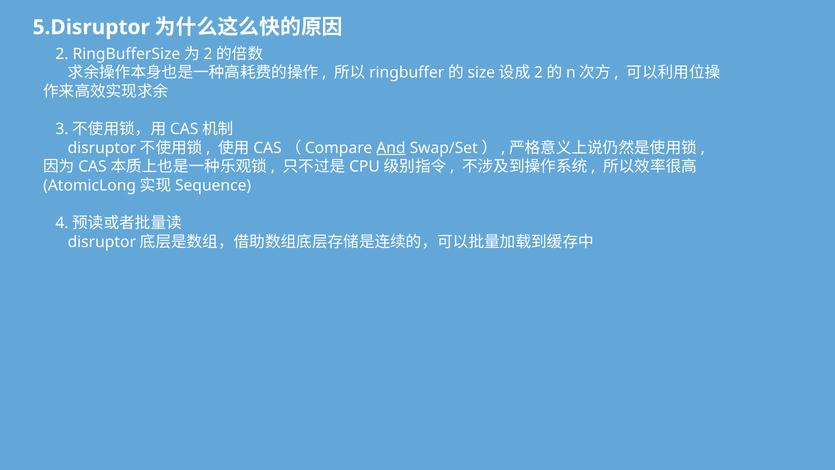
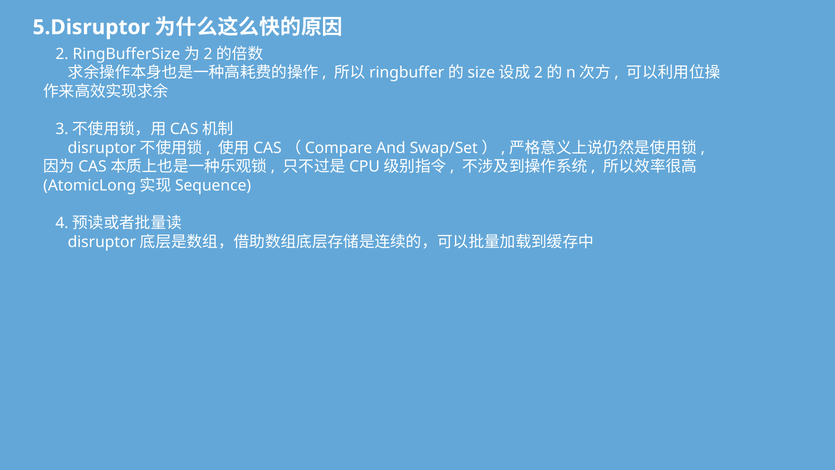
And underline: present -> none (391, 148)
